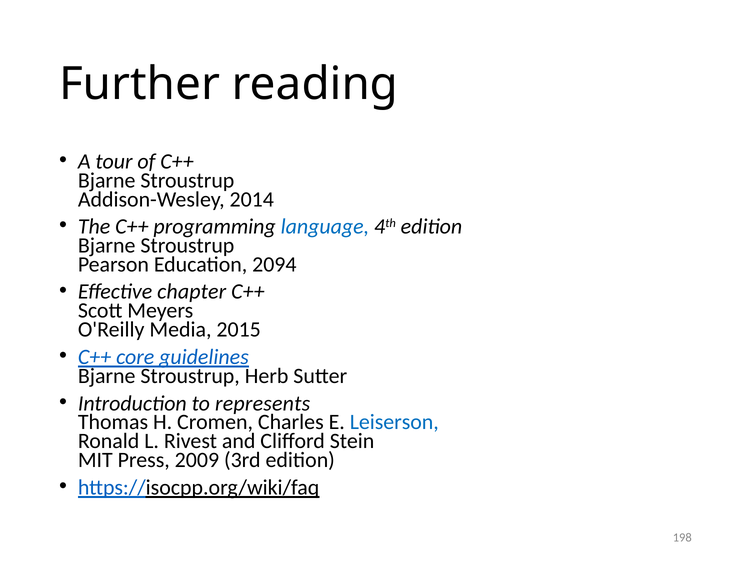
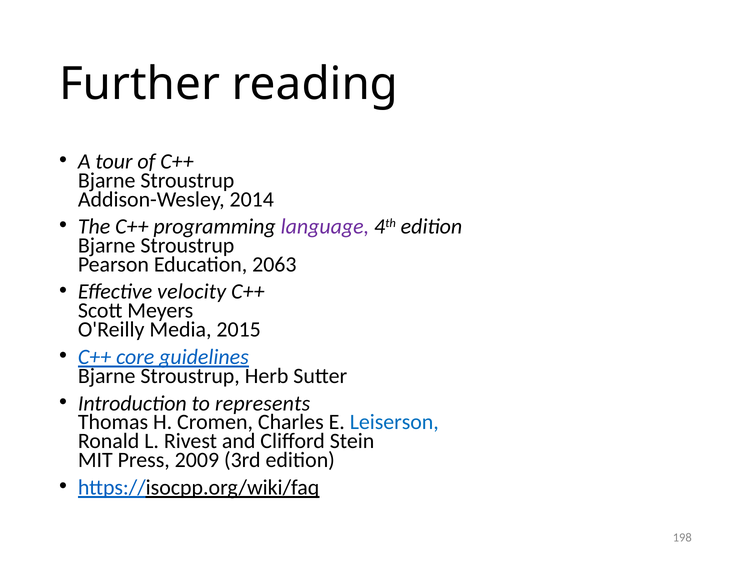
language colour: blue -> purple (325, 227)
2094: 2094 -> 2063 (274, 265)
chapter: chapter -> velocity (192, 292)
